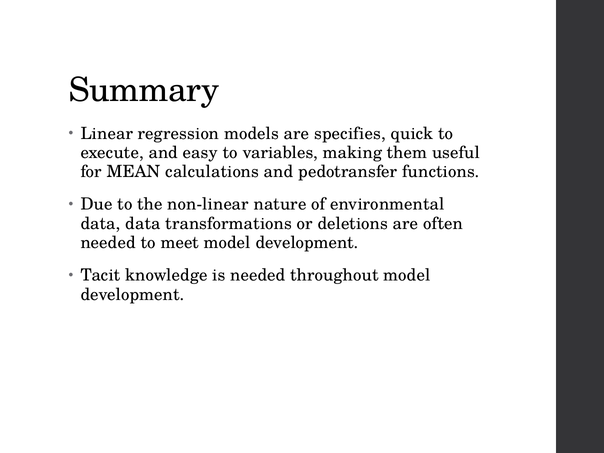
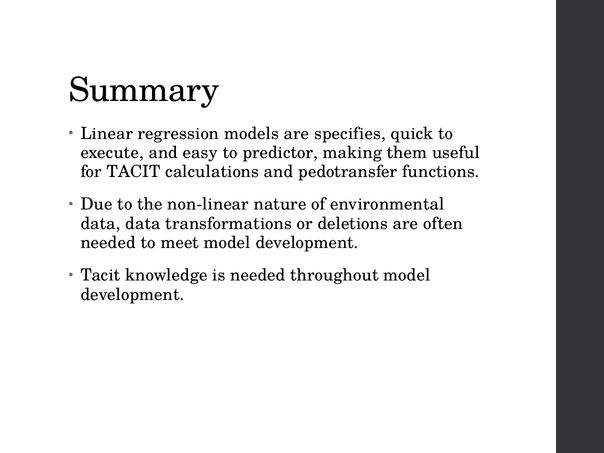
variables: variables -> predictor (280, 153)
for MEAN: MEAN -> TACIT (134, 172)
